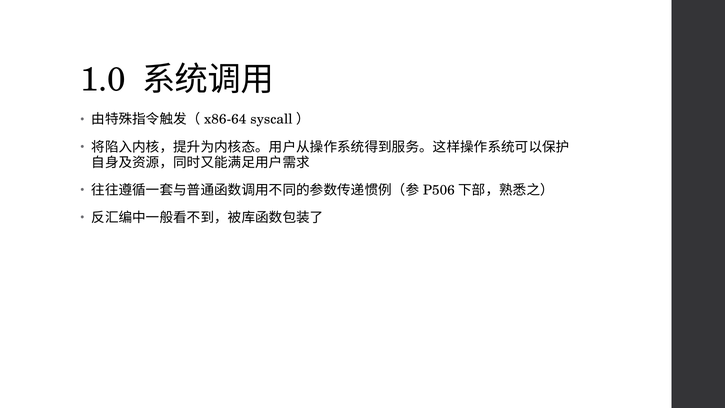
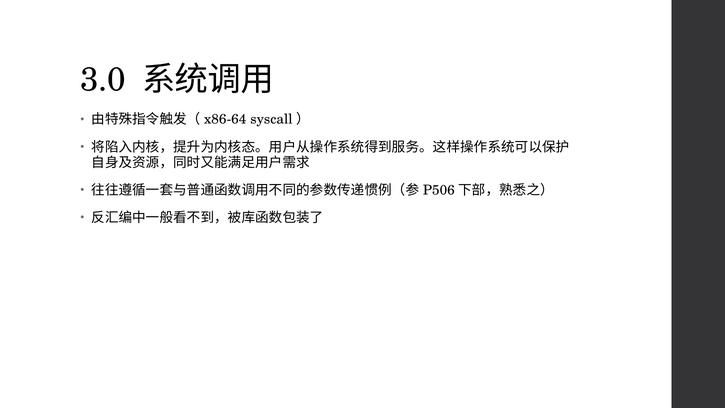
1.0: 1.0 -> 3.0 (103, 80)
